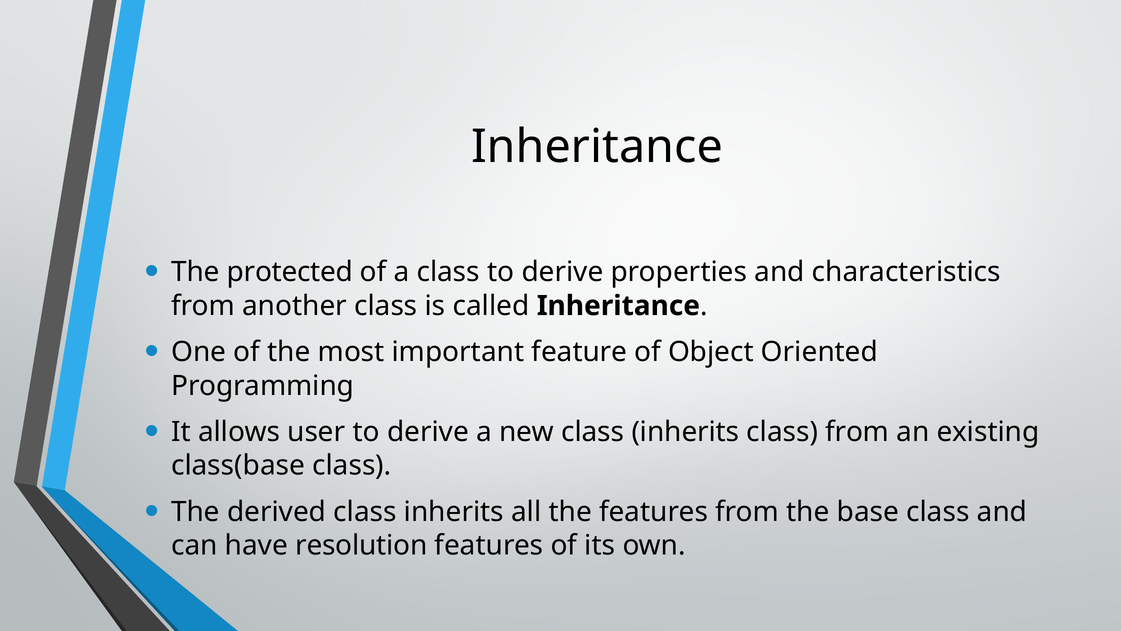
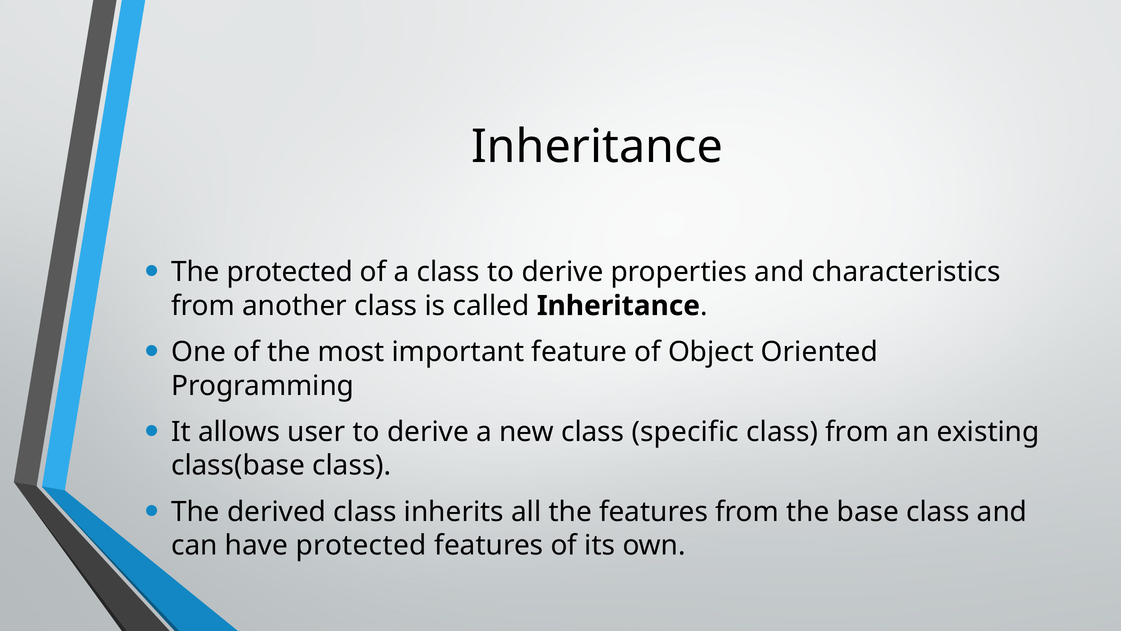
new class inherits: inherits -> specific (685, 432)
have resolution: resolution -> protected (361, 545)
